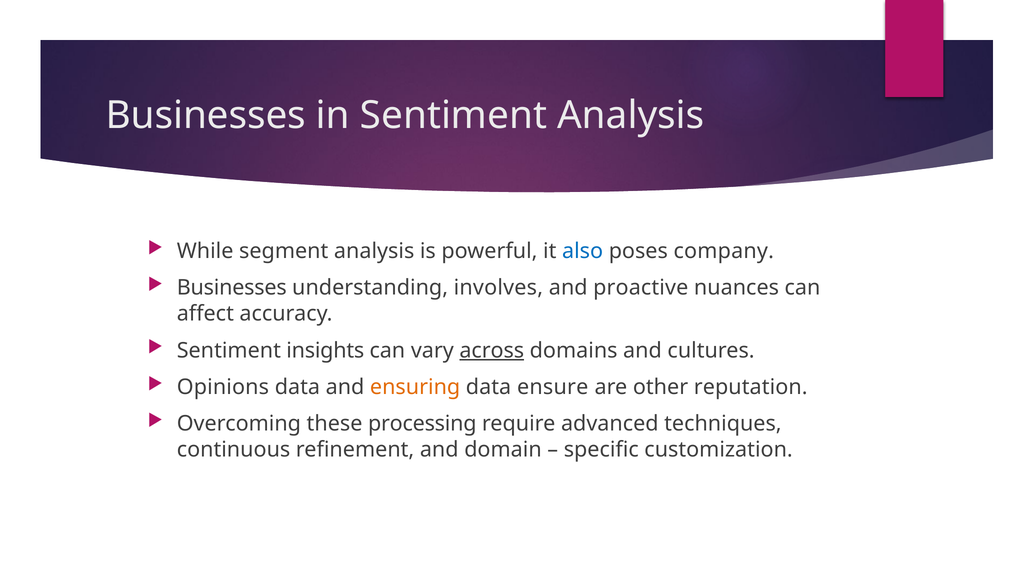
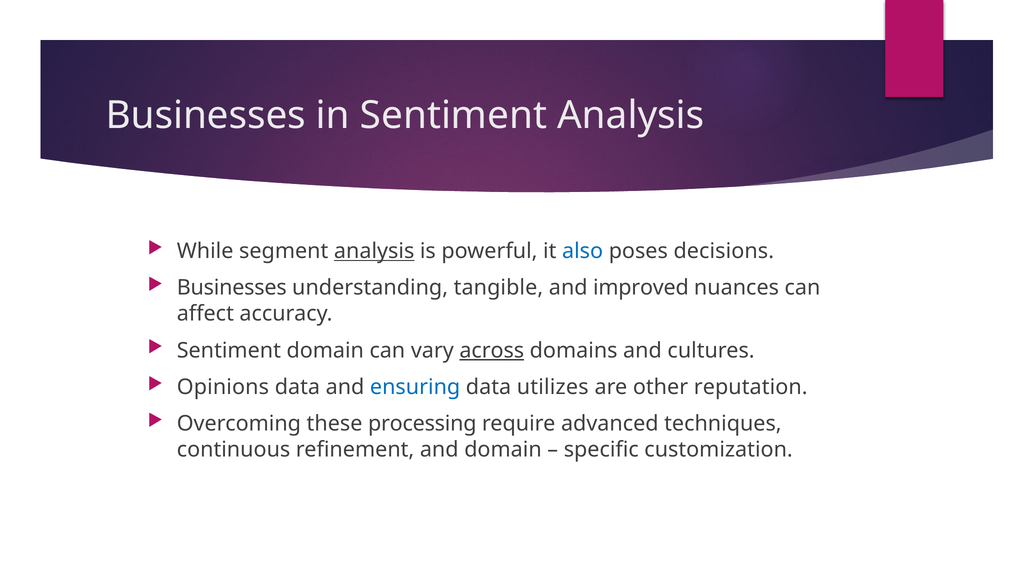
analysis underline: none -> present (374, 251)
company: company -> decisions (724, 251)
involves: involves -> tangible (498, 288)
proactive: proactive -> improved (641, 288)
Sentiment insights: insights -> domain (325, 350)
ensuring colour: orange -> blue (415, 387)
ensure: ensure -> utilizes (553, 387)
